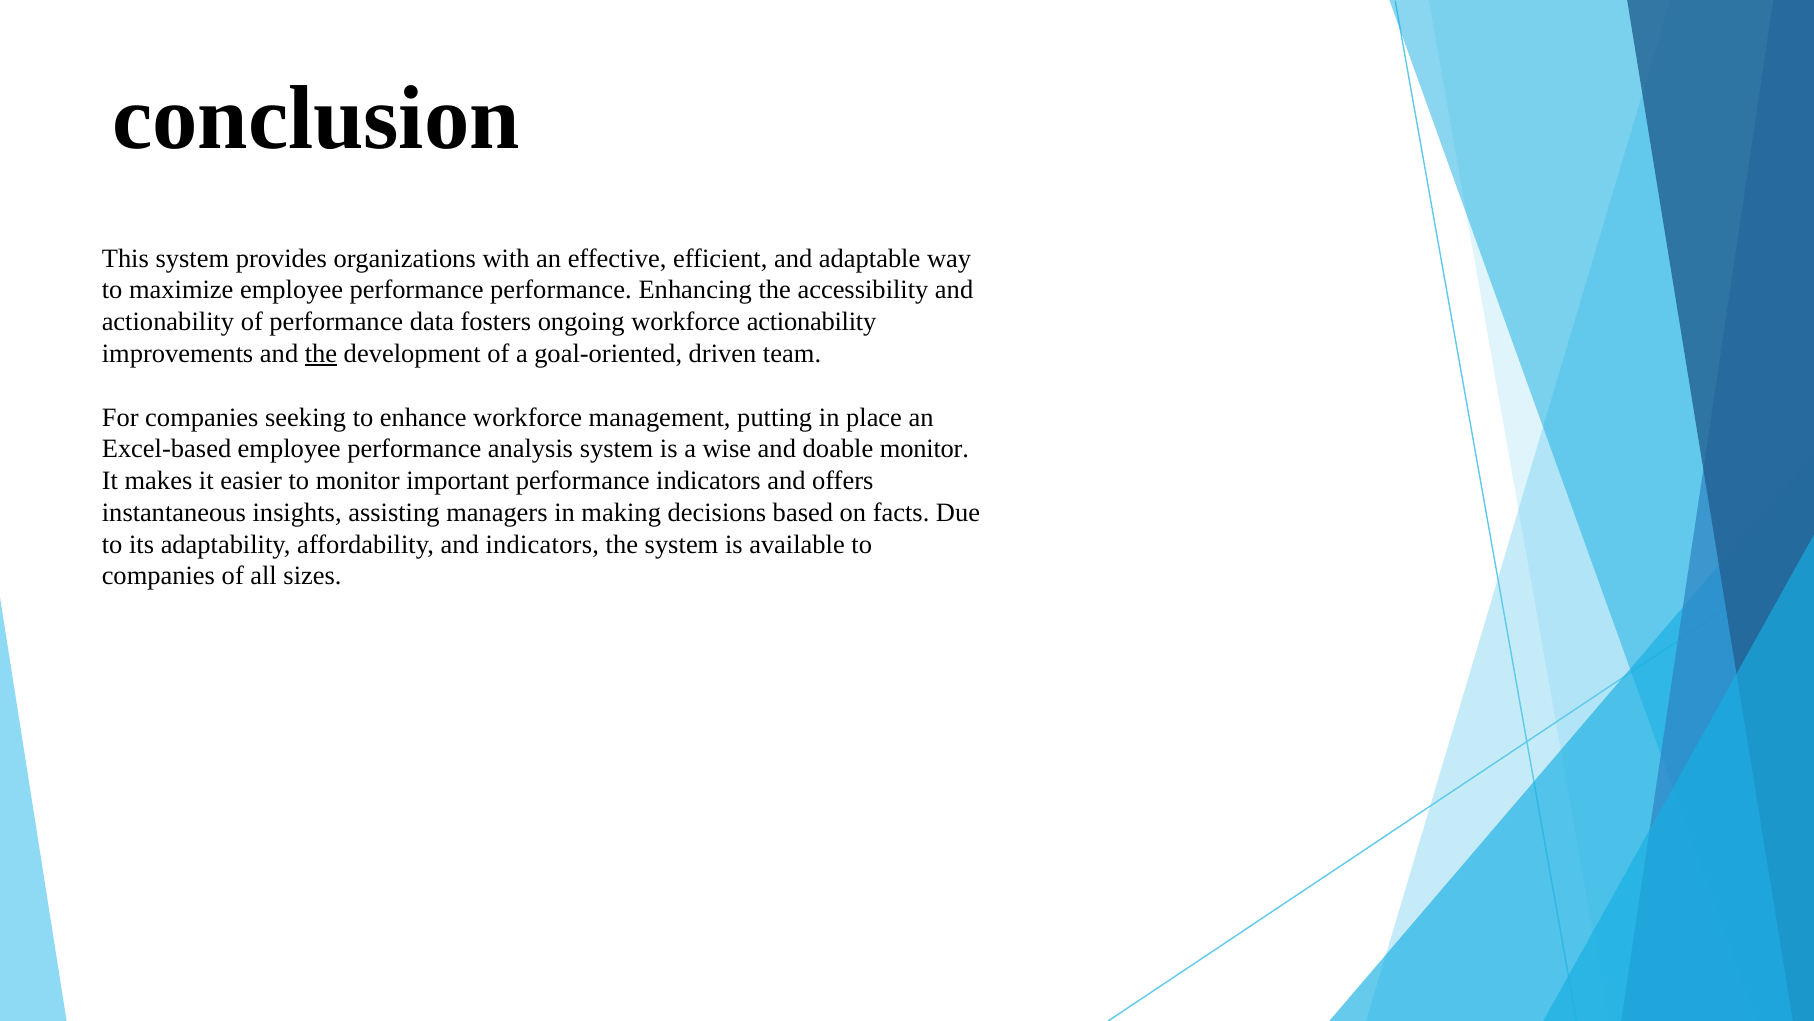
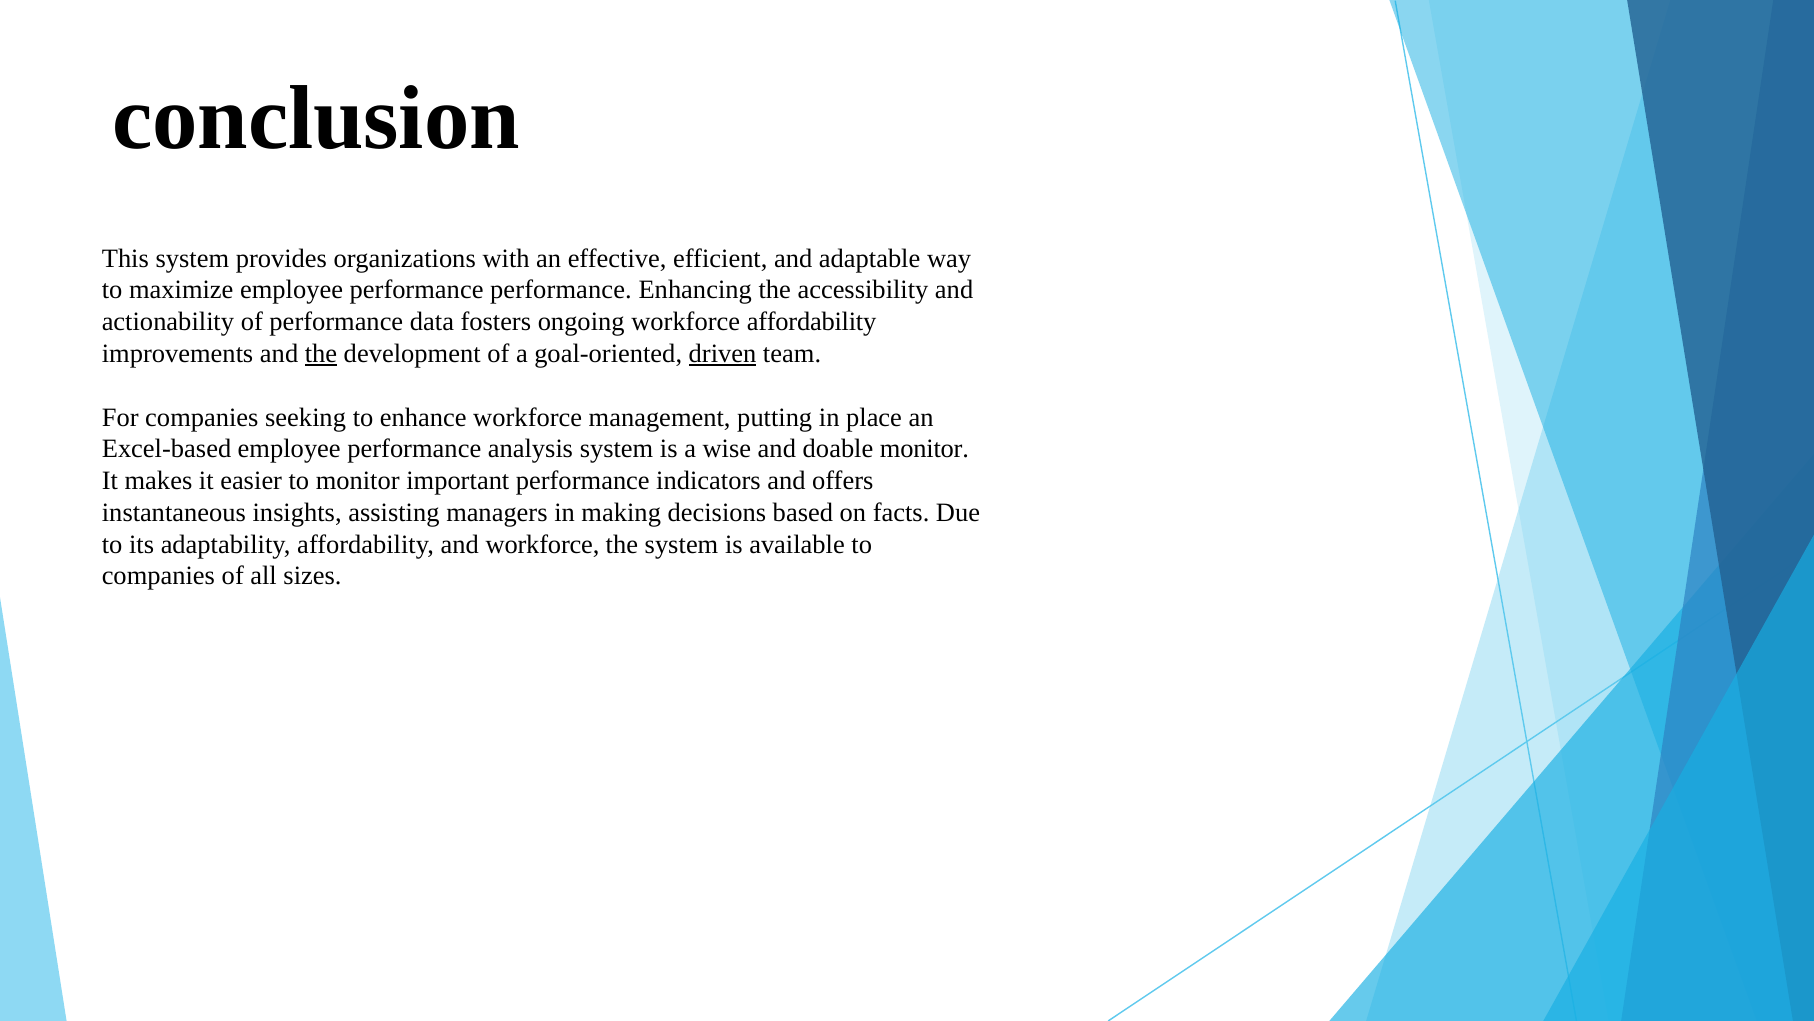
workforce actionability: actionability -> affordability (812, 322)
driven underline: none -> present (723, 354)
and indicators: indicators -> workforce (542, 544)
